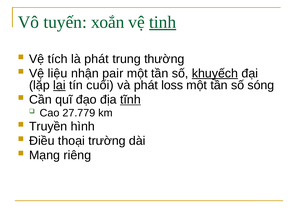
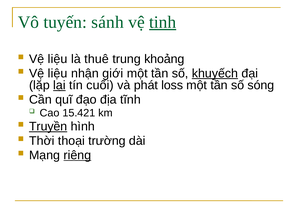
xoắn: xoắn -> sánh (108, 22)
tích: tích -> liệu (58, 59)
là phát: phát -> thuê (97, 59)
thường: thường -> khoảng (164, 59)
pair: pair -> giới (113, 73)
tĩnh underline: present -> none (130, 100)
27.779: 27.779 -> 15.421 (79, 113)
Truyền underline: none -> present (48, 127)
Điều: Điều -> Thời (42, 141)
riêng underline: none -> present (77, 156)
